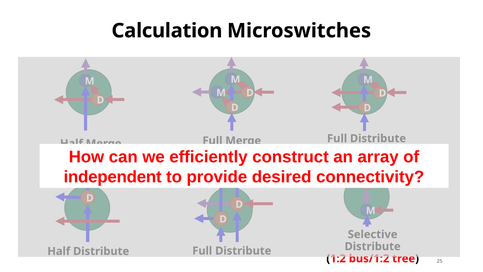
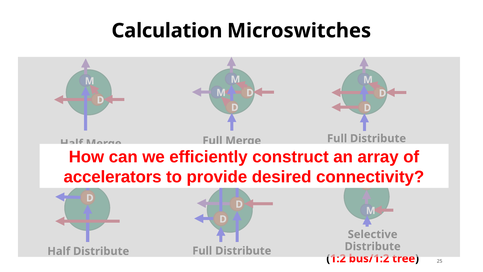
independent: independent -> accelerators (113, 177)
